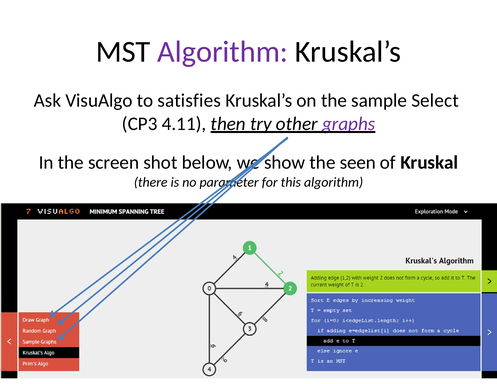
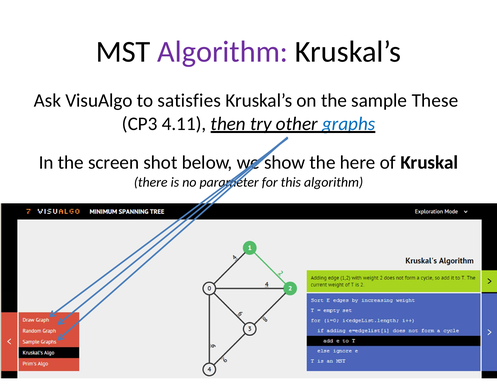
Select: Select -> These (435, 101)
graphs colour: purple -> blue (349, 124)
seen: seen -> here (358, 163)
